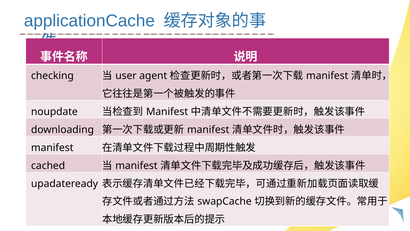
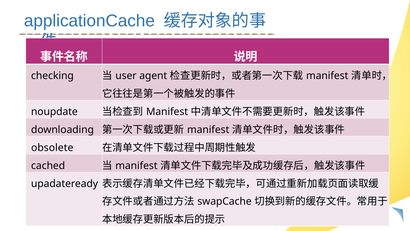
manifest: manifest -> obsolete (52, 147)
